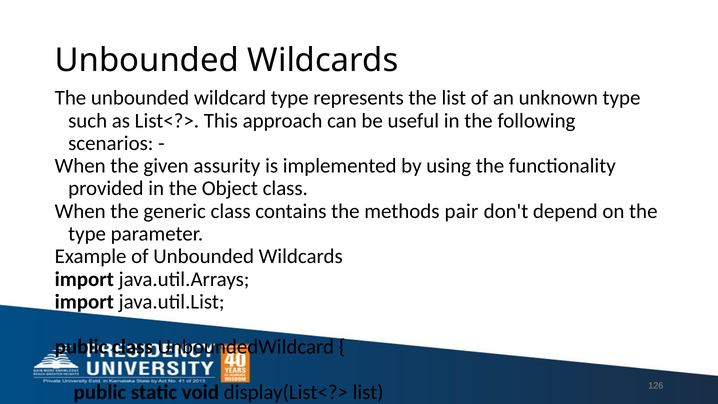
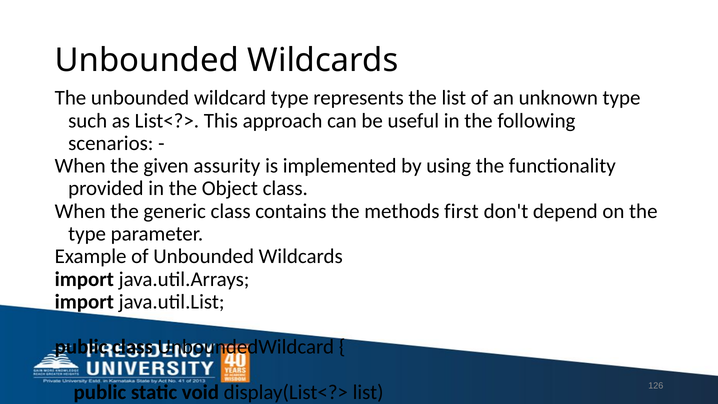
pair: pair -> first (461, 211)
